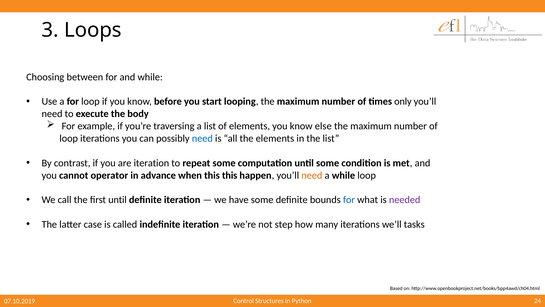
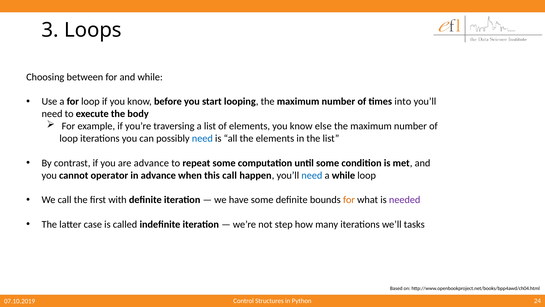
only: only -> into (403, 101)
are iteration: iteration -> advance (151, 163)
this this: this -> call (230, 175)
need colour: orange -> blue (312, 175)
first until: until -> with (117, 200)
for colour: blue -> orange (349, 200)
